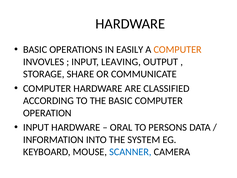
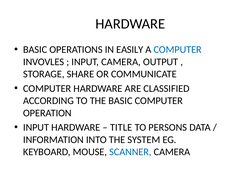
COMPUTER colour: orange -> blue (178, 49)
INPUT LEAVING: LEAVING -> CAMERA (121, 62)
ORAL: ORAL -> TITLE (121, 127)
